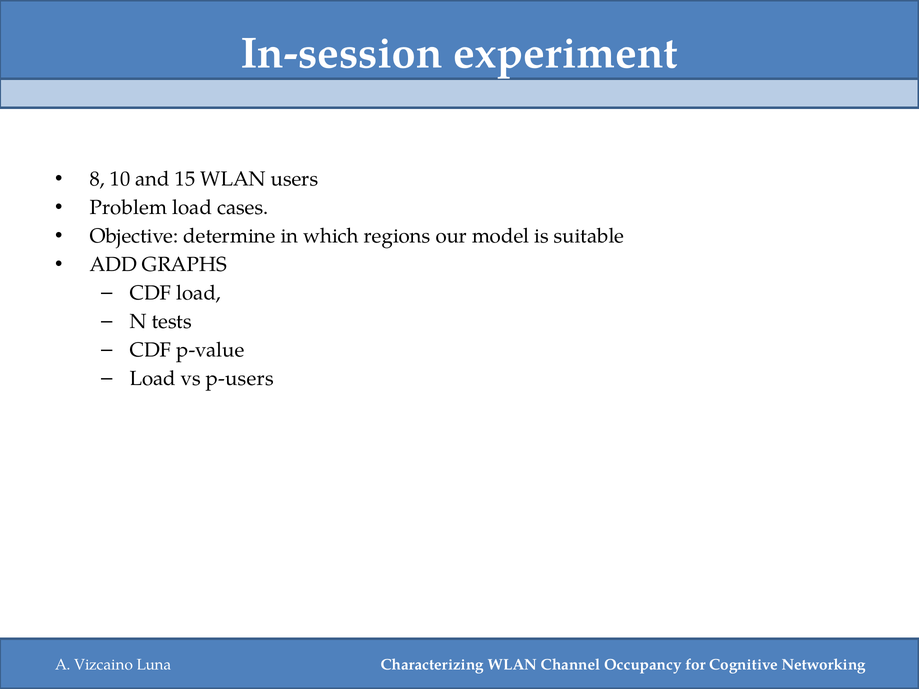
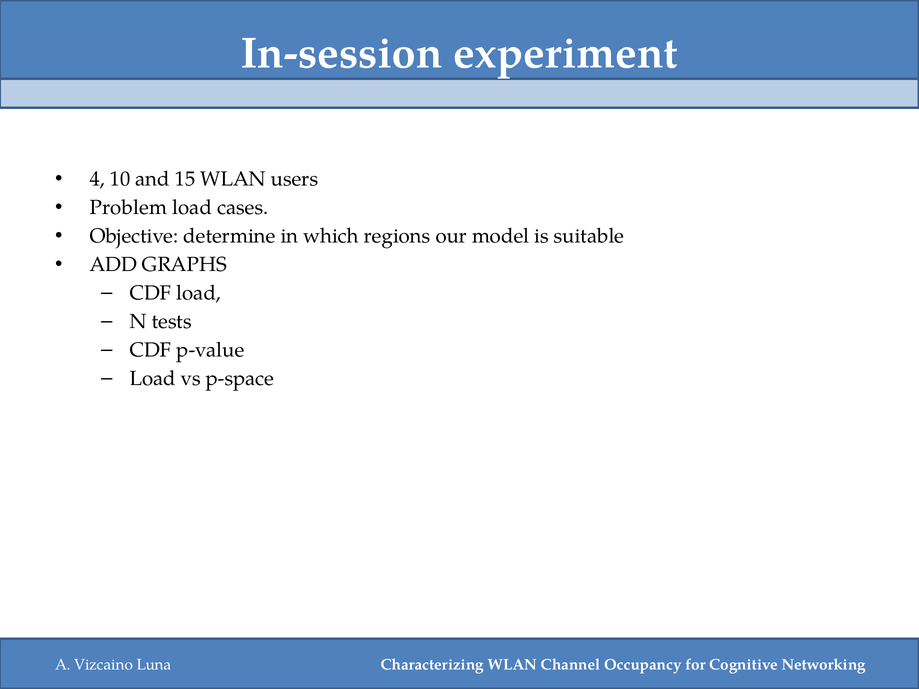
8: 8 -> 4 (97, 179)
p-users: p-users -> p-space (240, 379)
